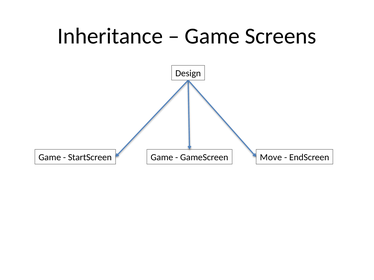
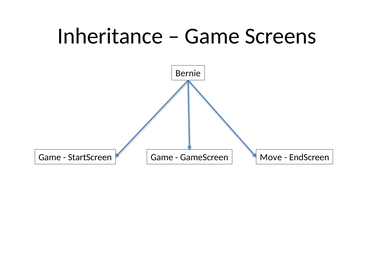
Design: Design -> Bernie (188, 74)
